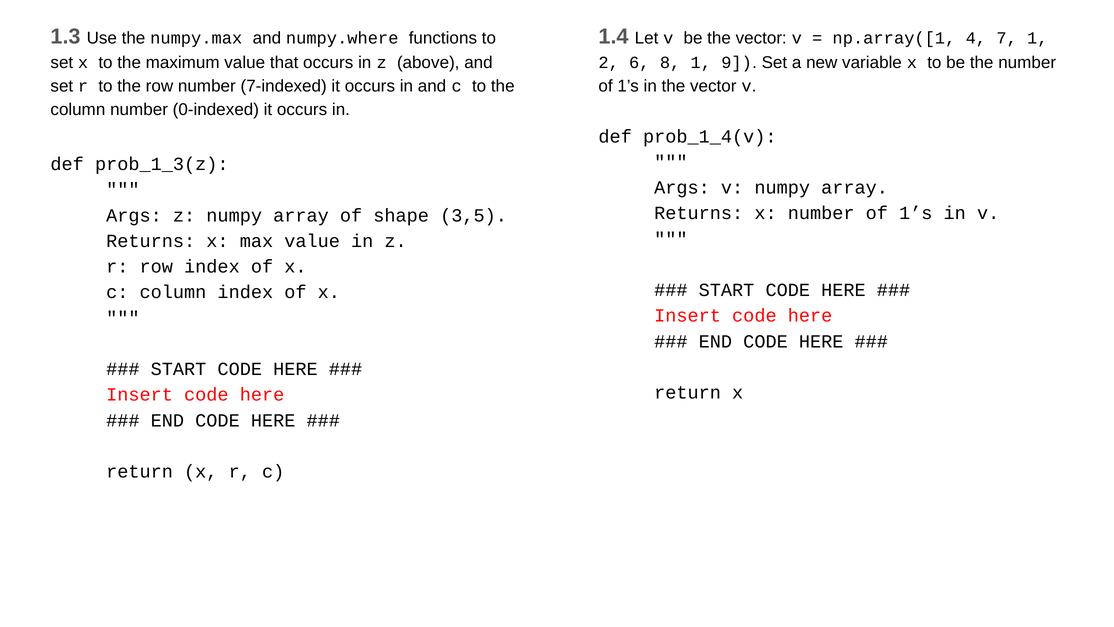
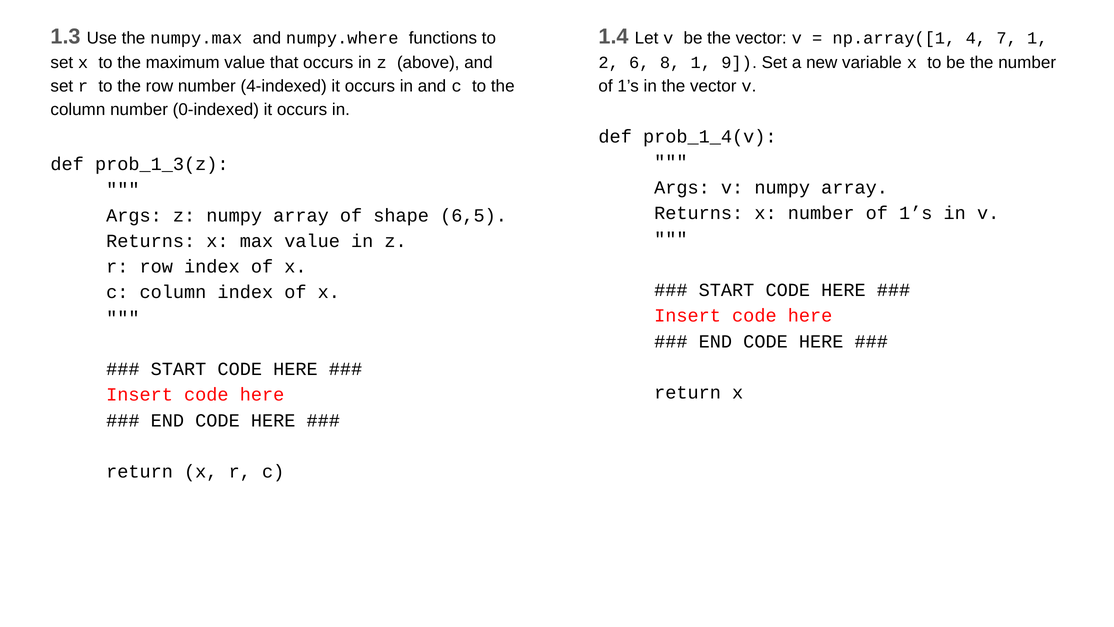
7-indexed: 7-indexed -> 4-indexed (284, 86)
3,5: 3,5 -> 6,5 (474, 215)
